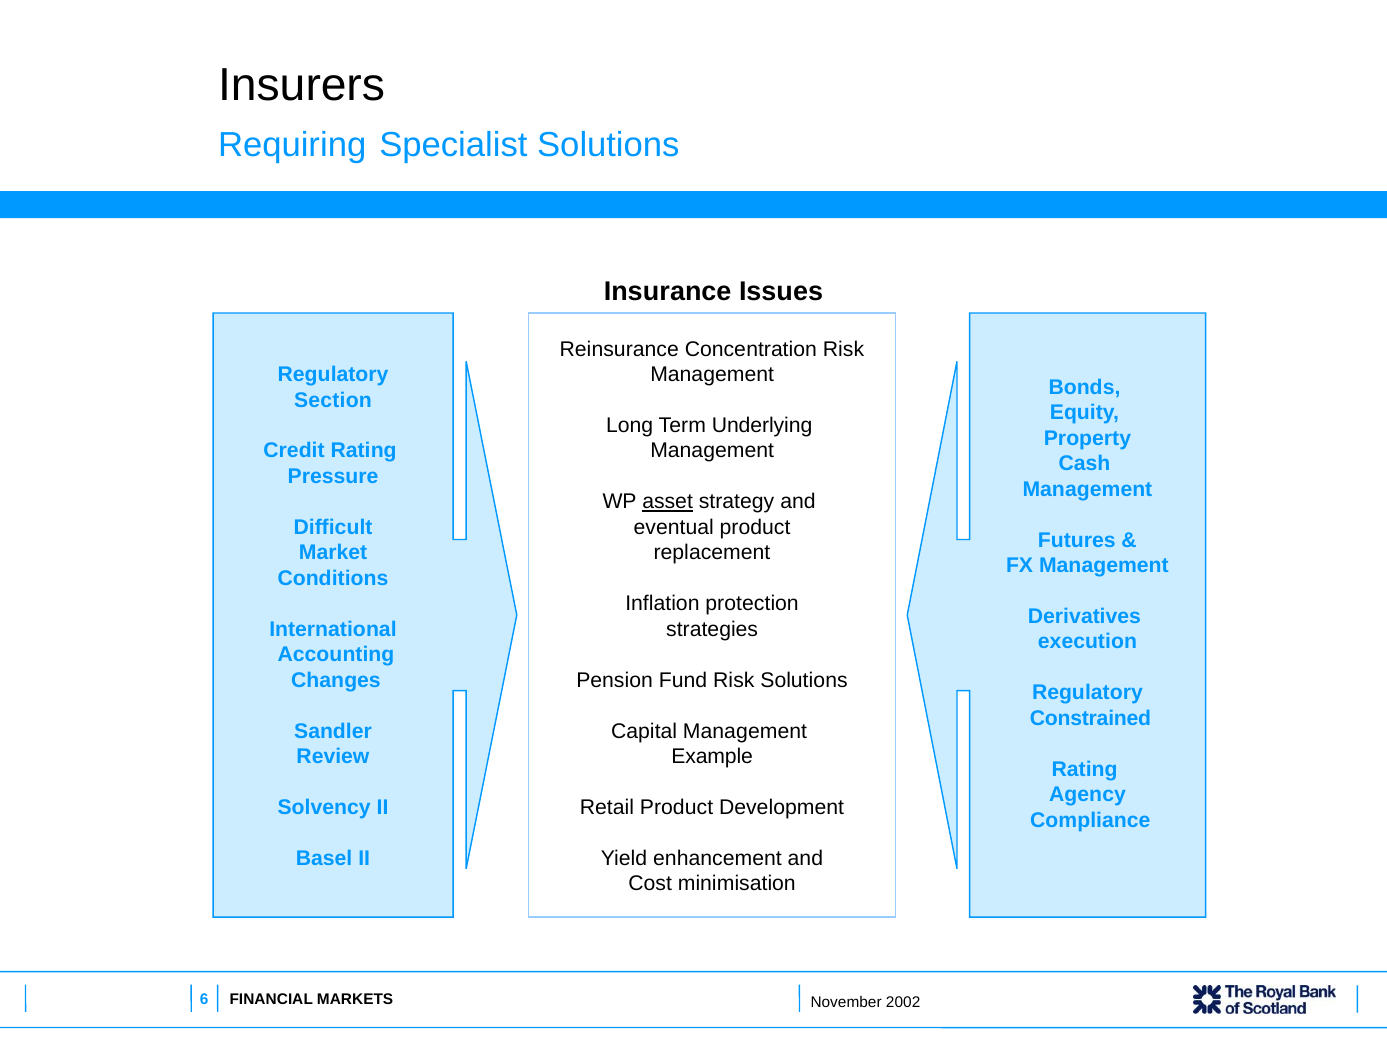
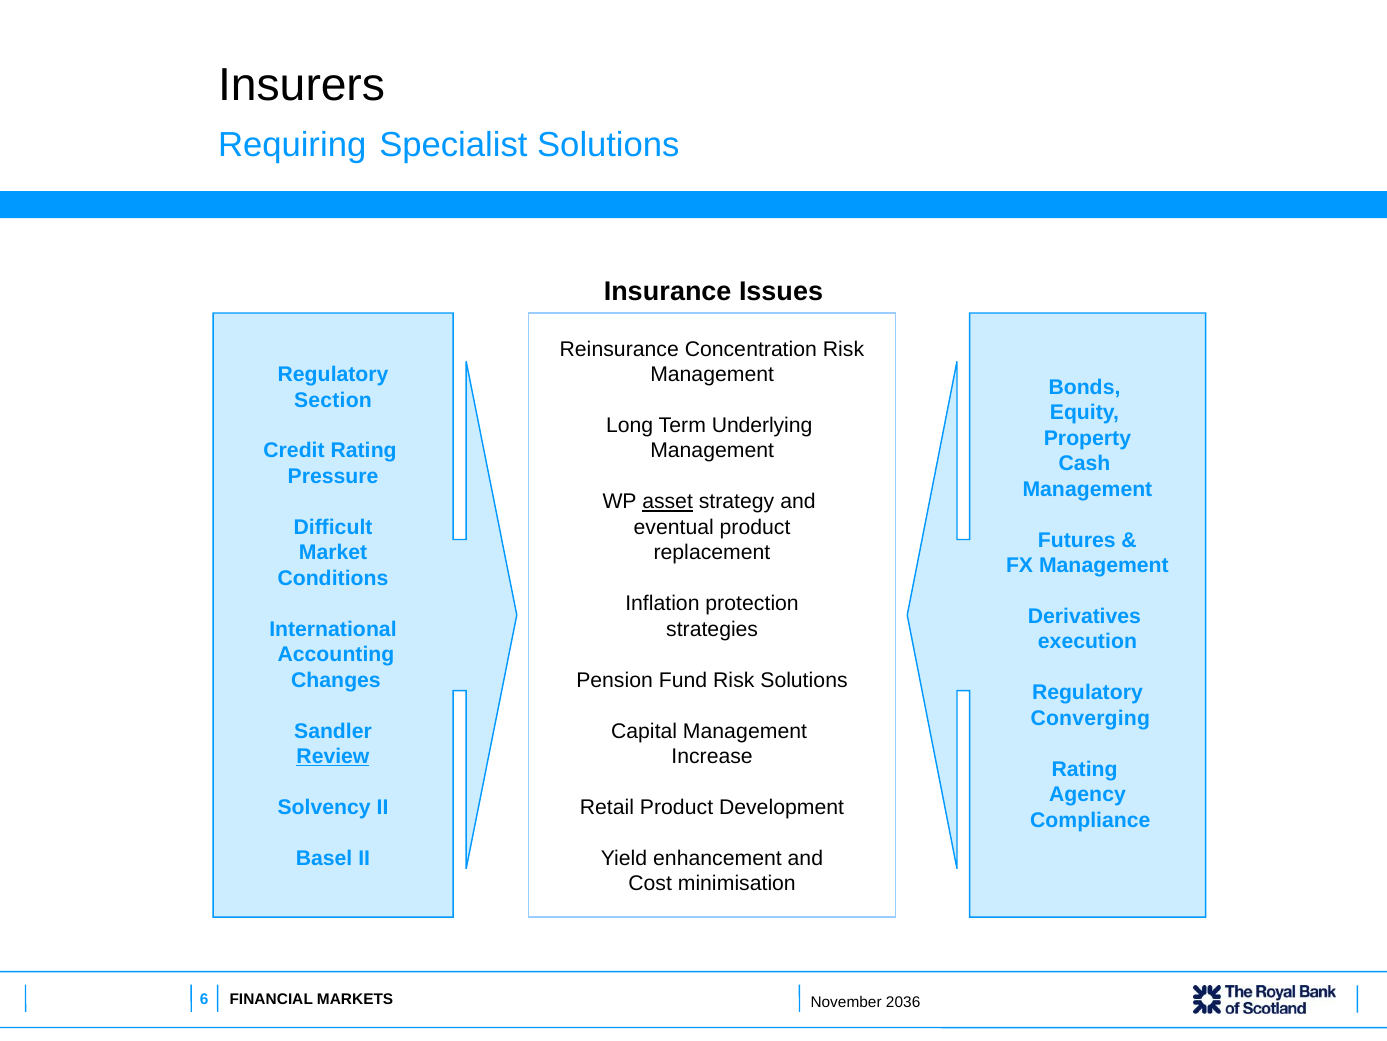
Constrained: Constrained -> Converging (1090, 718)
Review underline: none -> present (333, 756)
Example: Example -> Increase (712, 756)
2002: 2002 -> 2036 (903, 1001)
